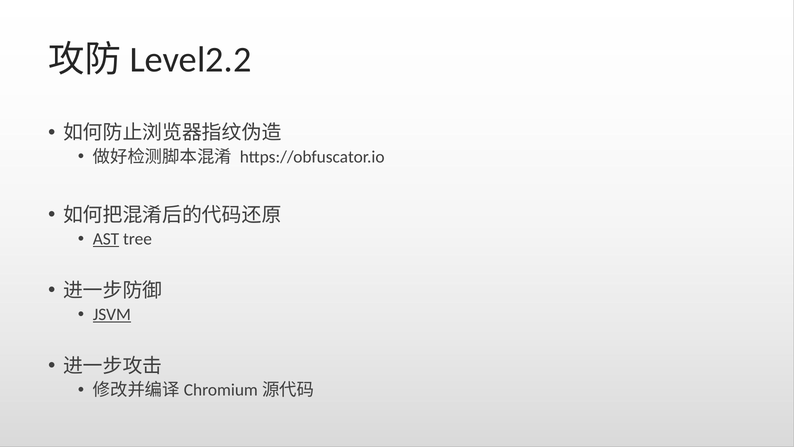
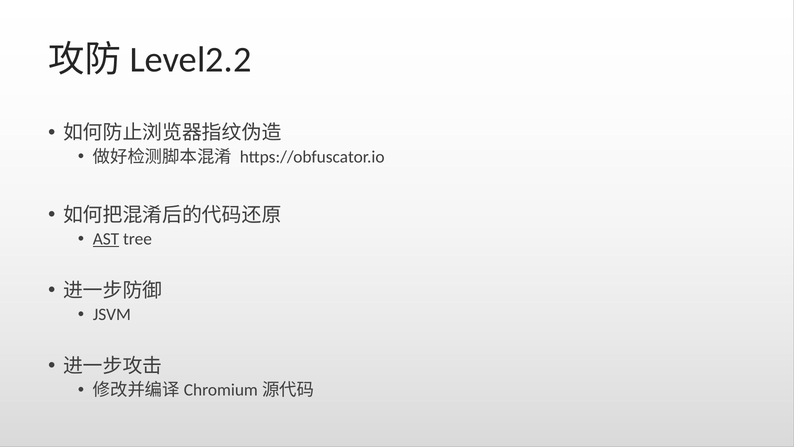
JSVM underline: present -> none (112, 314)
